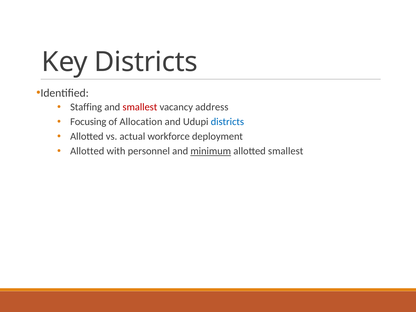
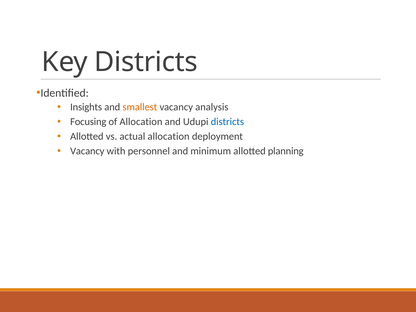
Staffing: Staffing -> Insights (86, 107)
smallest colour: red -> orange (140, 107)
address: address -> analysis (212, 107)
actual workforce: workforce -> allocation (169, 136)
Allotted: Allotted -> Vacancy (87, 151)
minimum underline: present -> none (211, 151)
allotted smallest: smallest -> planning (286, 151)
